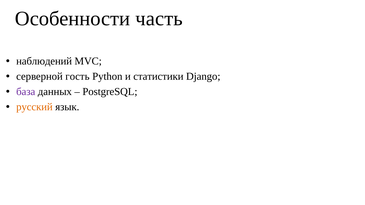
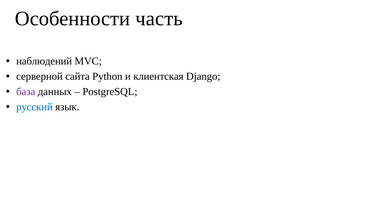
гость: гость -> сайта (78, 77)
статистики: статистики -> клиентская (158, 77)
русский colour: orange -> blue (34, 107)
